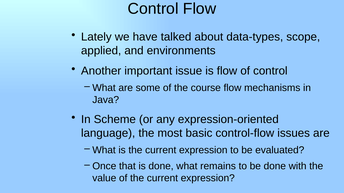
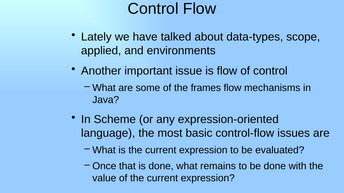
course: course -> frames (206, 88)
